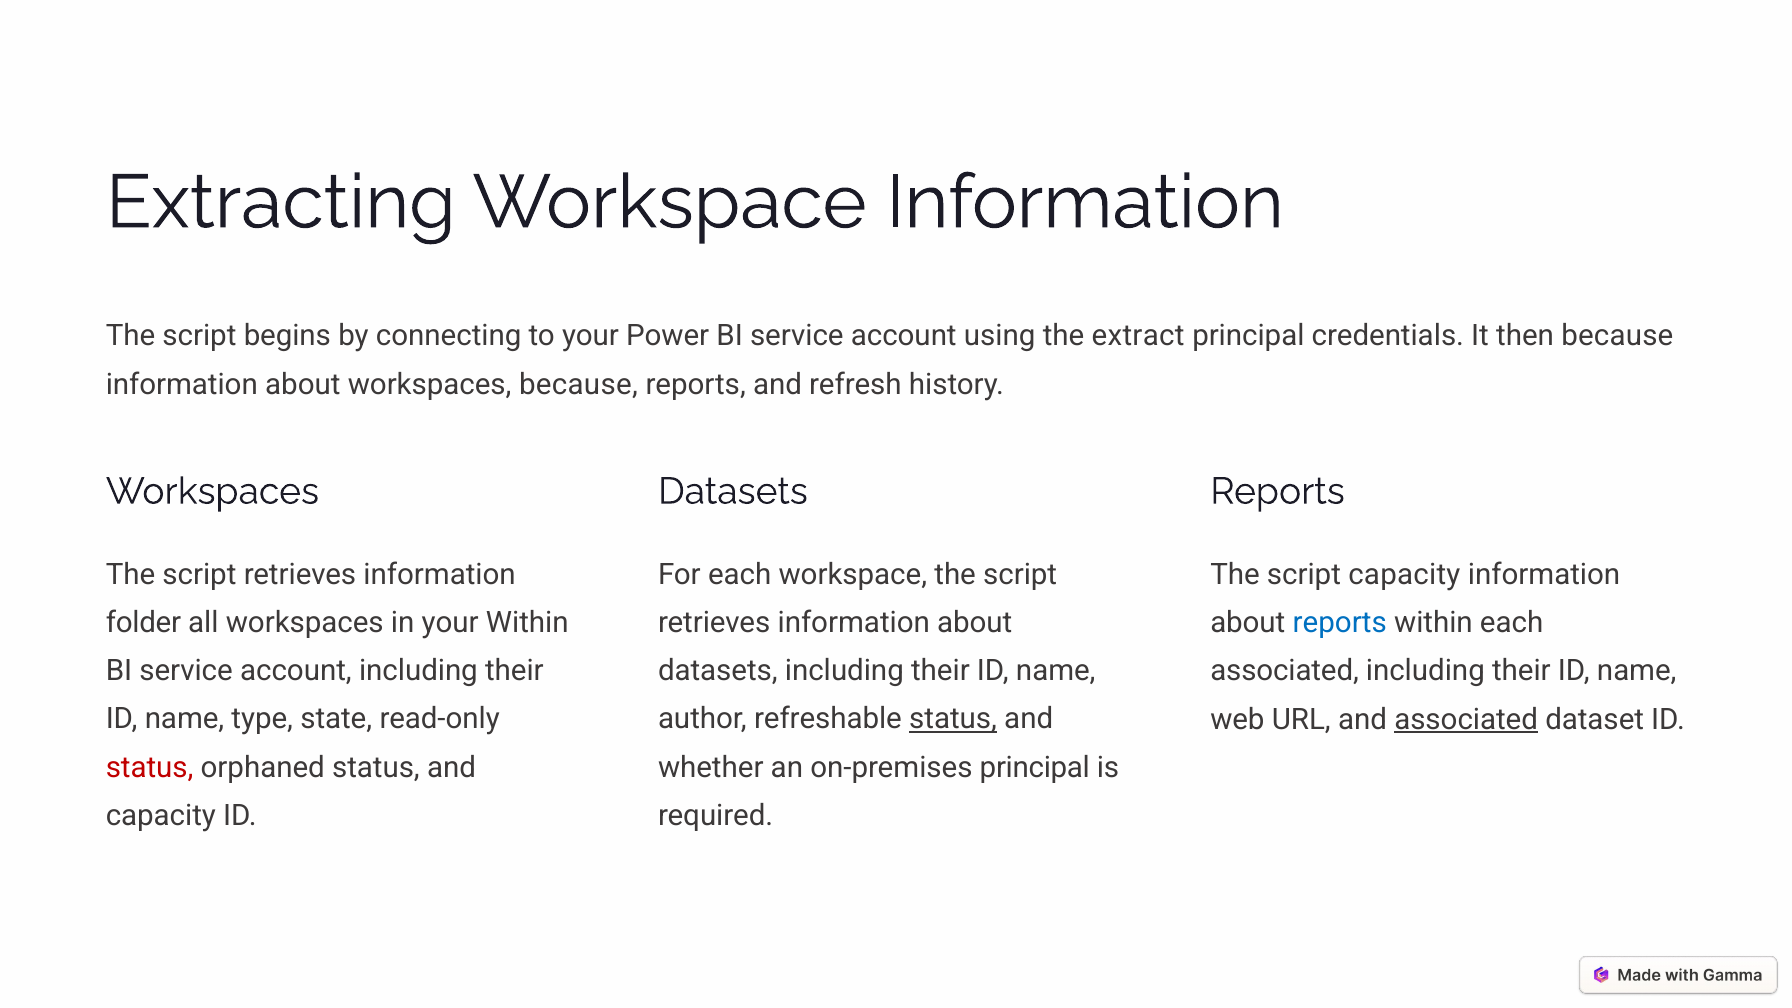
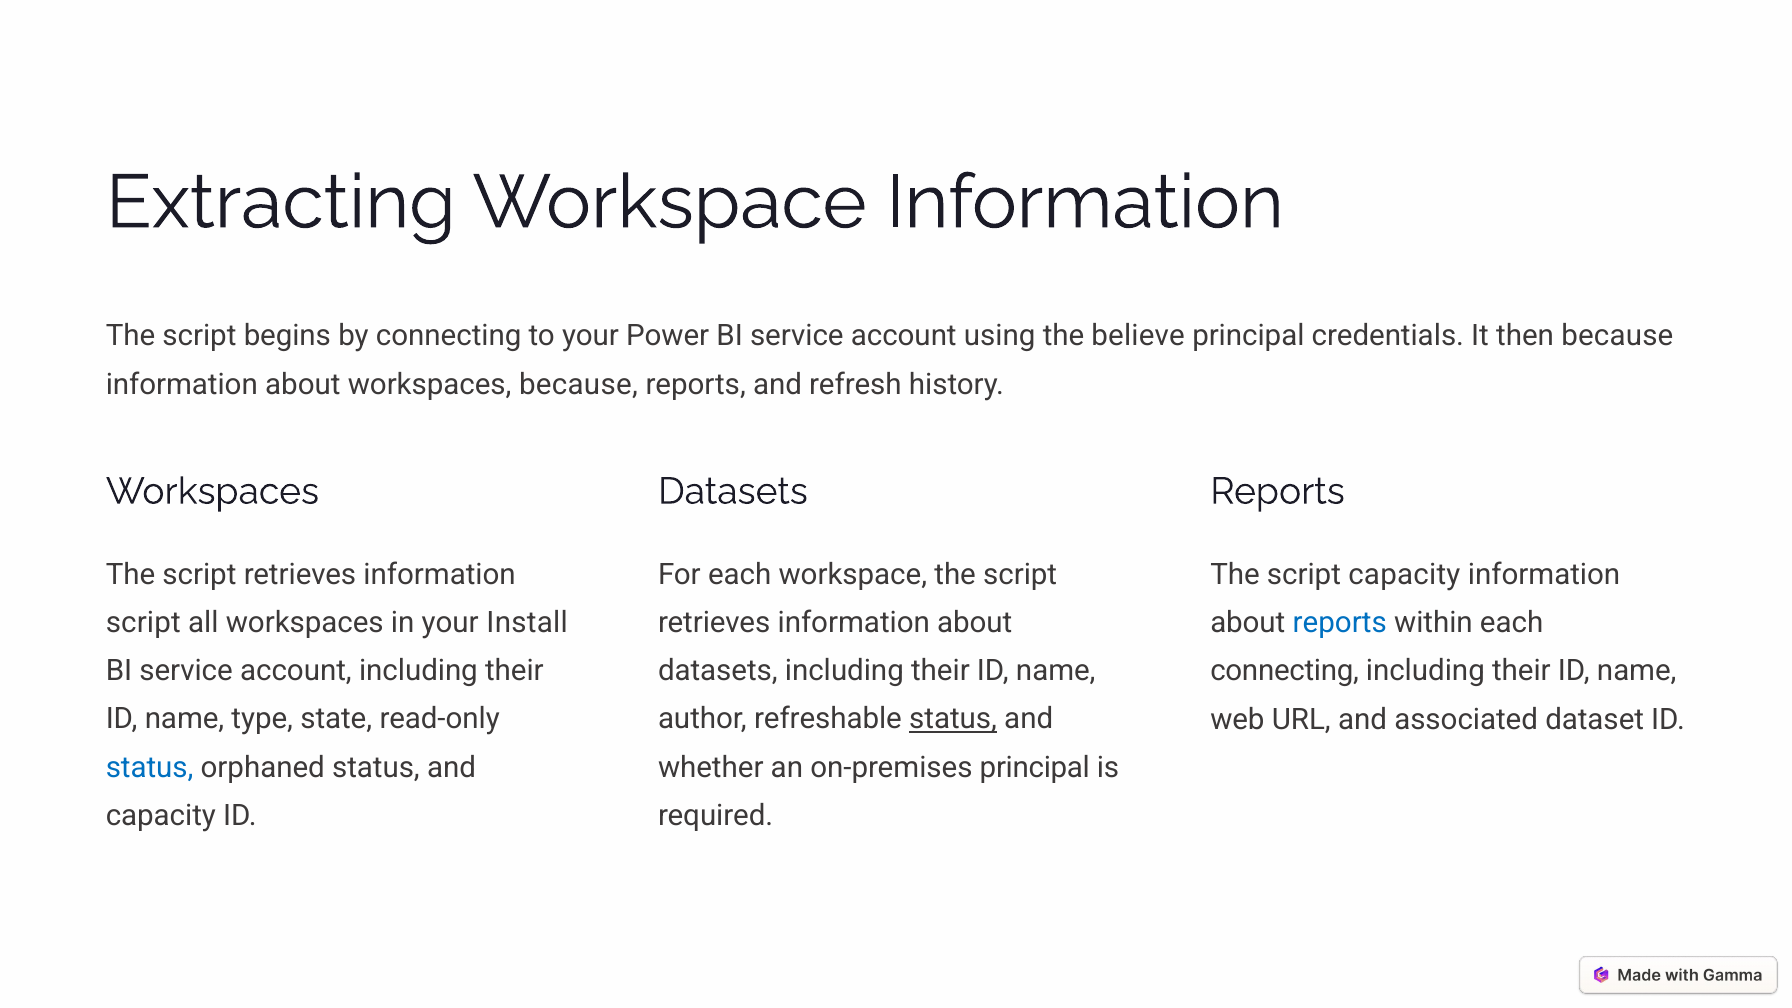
extract: extract -> believe (1138, 336)
folder: folder -> script (143, 623)
your Within: Within -> Install (527, 623)
associated: associated -> connecting (1285, 671)
associated underline: present -> none (1466, 719)
status colour: red -> blue (150, 767)
